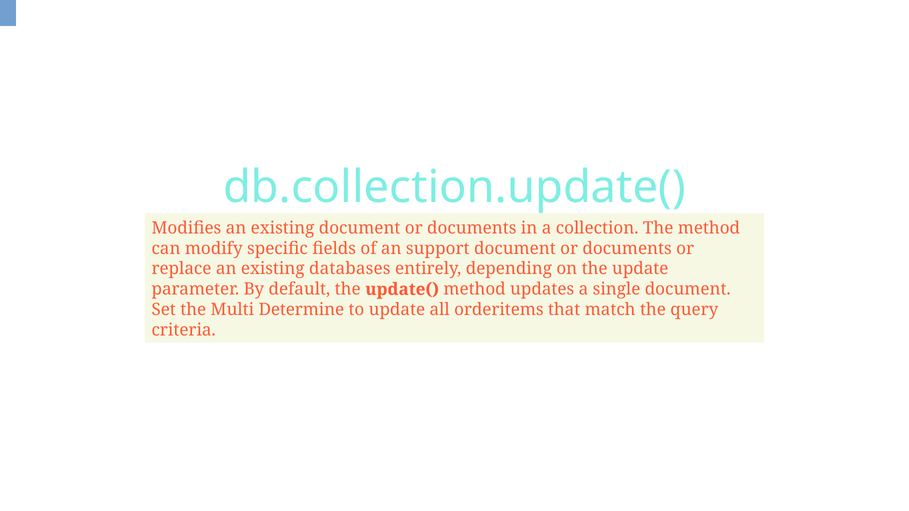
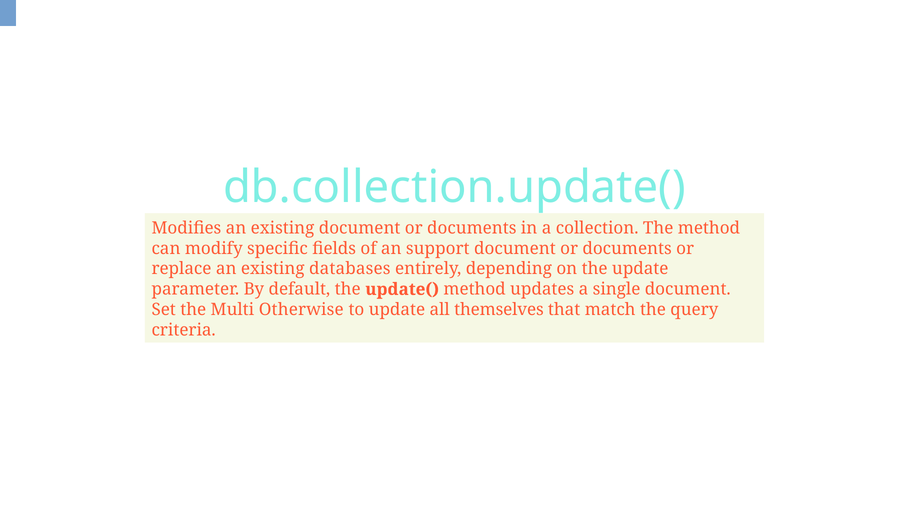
Determine: Determine -> Otherwise (301, 310)
orderitems: orderitems -> themselves (499, 310)
